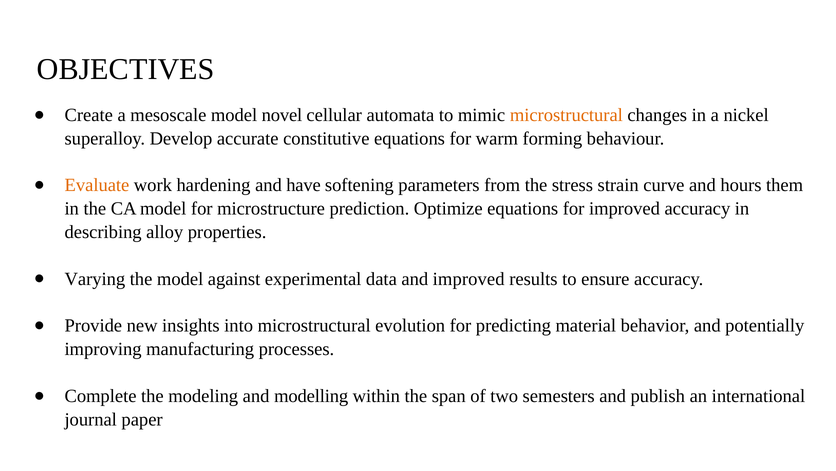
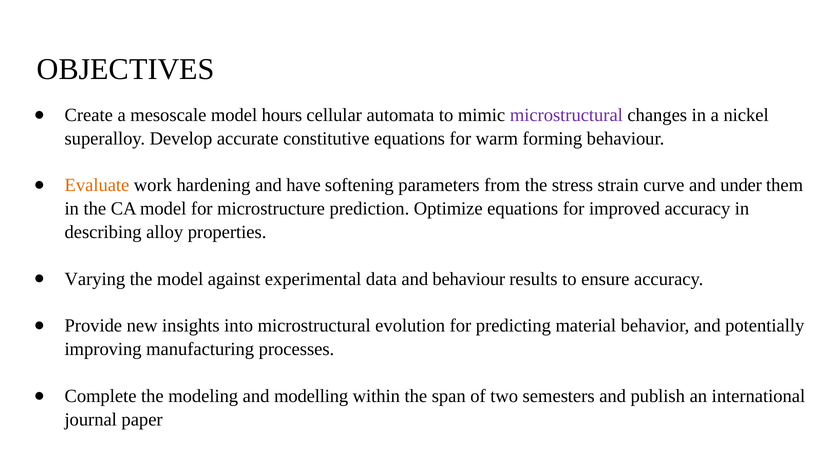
novel: novel -> hours (282, 115)
microstructural colour: orange -> purple (566, 115)
hours: hours -> under (741, 185)
and improved: improved -> behaviour (469, 279)
